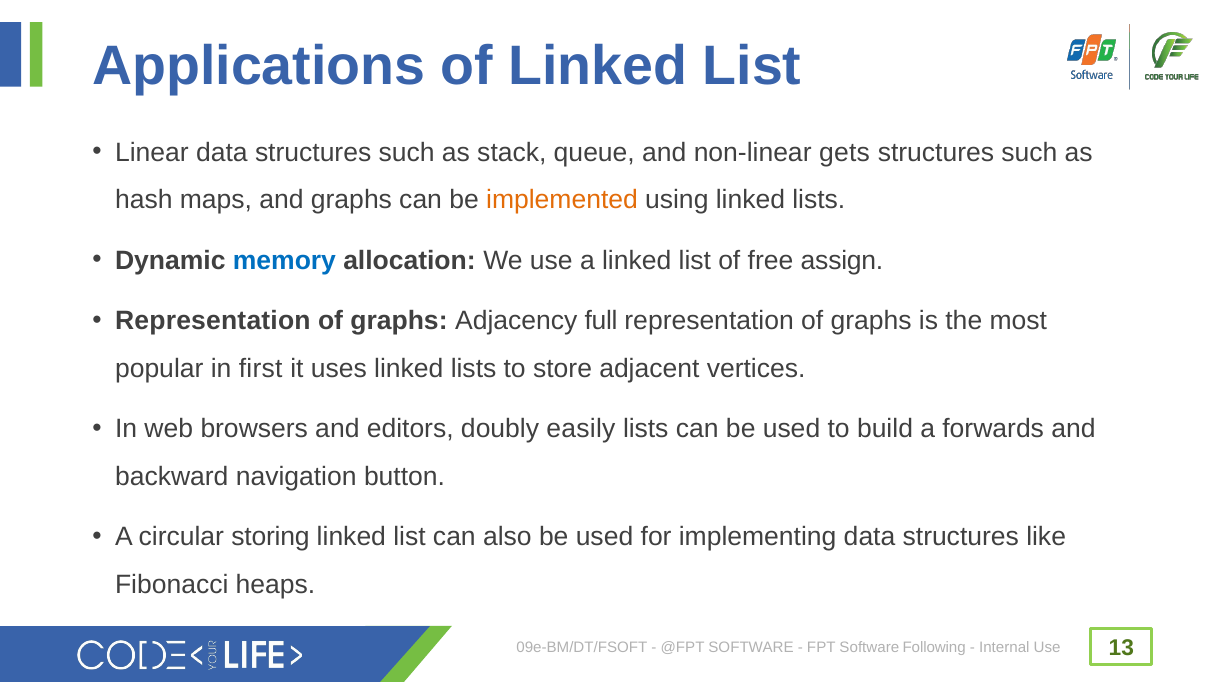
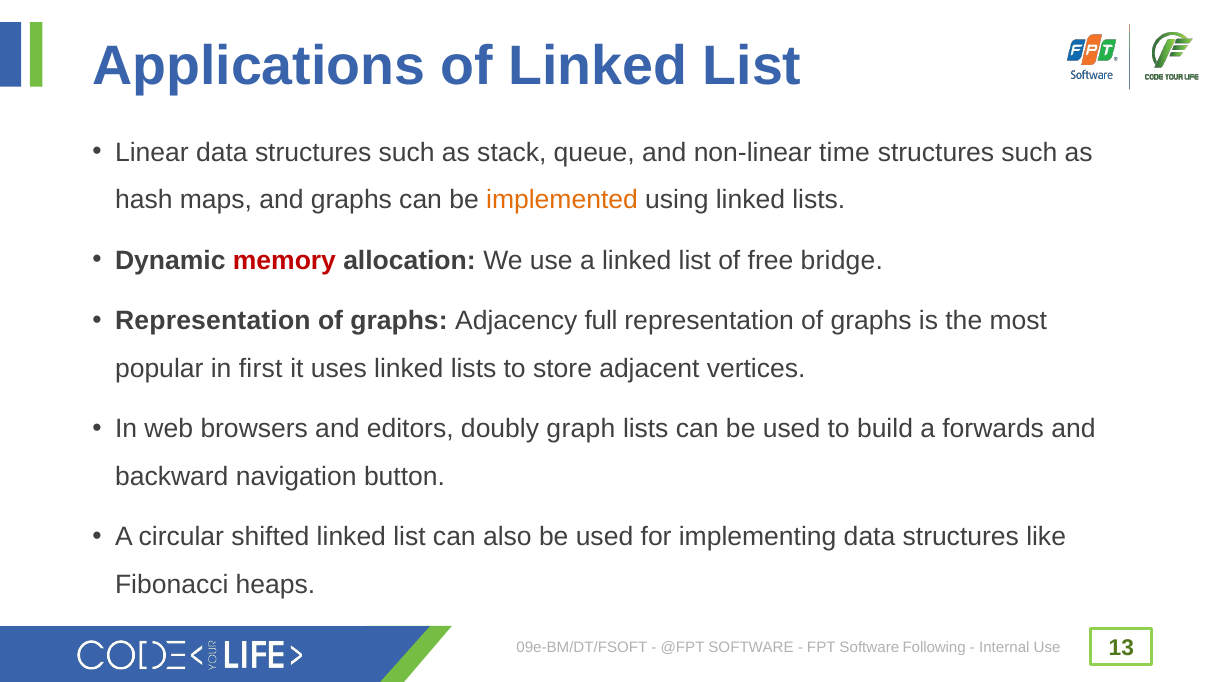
gets: gets -> time (845, 152)
memory colour: blue -> red (284, 260)
assign: assign -> bridge (842, 260)
easily: easily -> graph (581, 429)
storing: storing -> shifted (270, 537)
